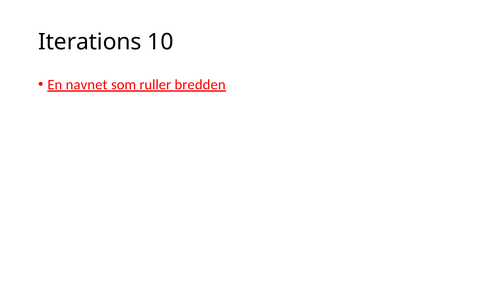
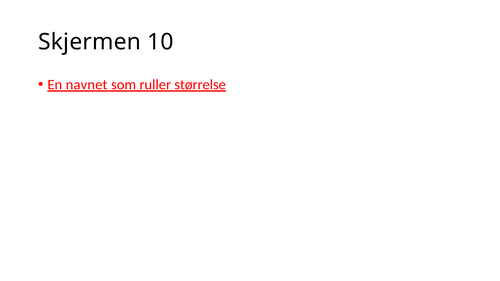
Iterations: Iterations -> Skjermen (90, 42)
bredden: bredden -> størrelse (200, 85)
